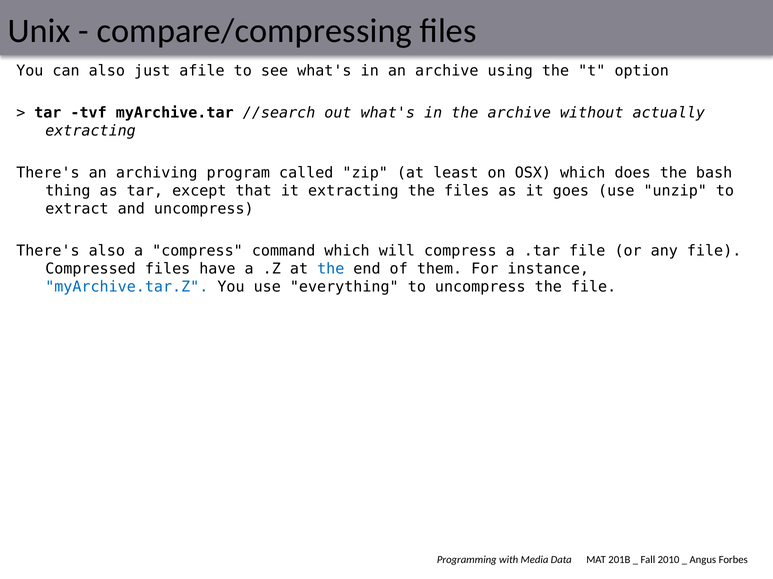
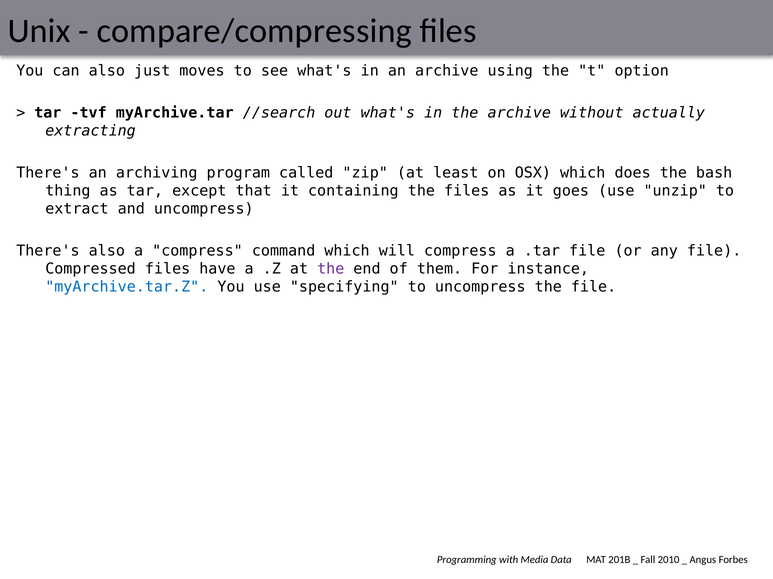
afile: afile -> moves (202, 71)
it extracting: extracting -> containing (353, 191)
the colour: blue -> purple (331, 269)
everything: everything -> specifying (344, 287)
